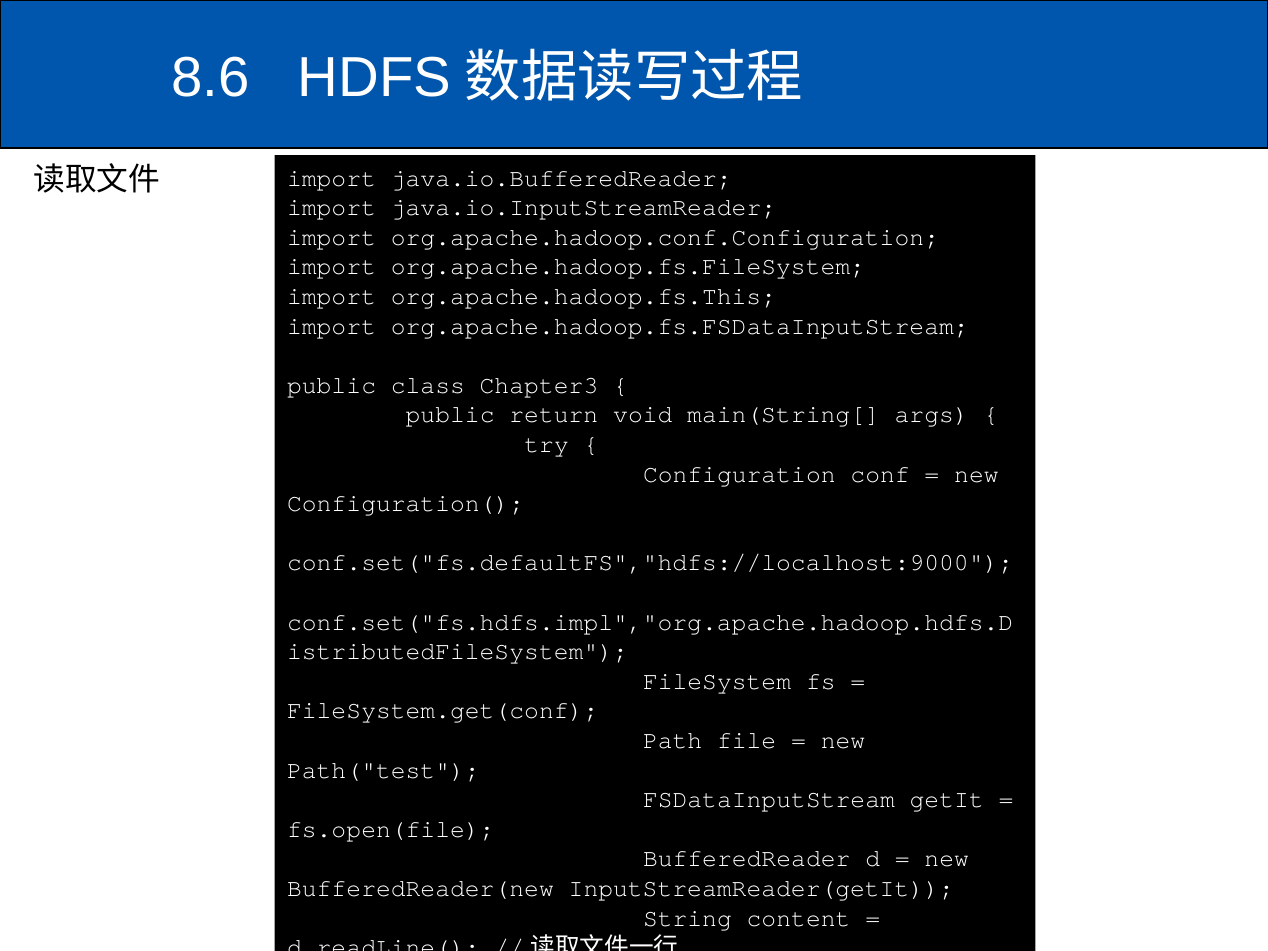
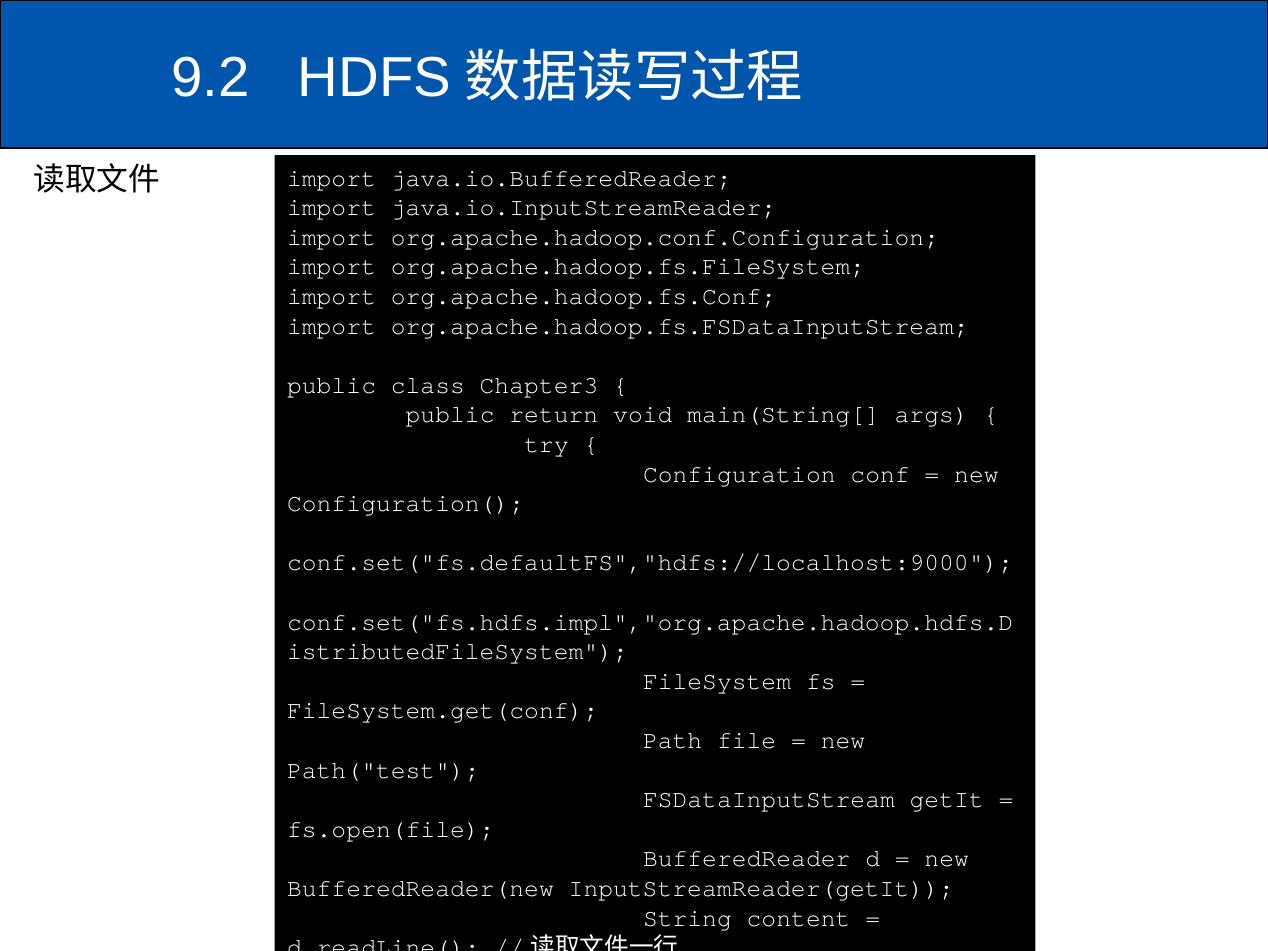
8.6: 8.6 -> 9.2 (210, 78)
org.apache.hadoop.fs.This: org.apache.hadoop.fs.This -> org.apache.hadoop.fs.Conf (583, 296)
